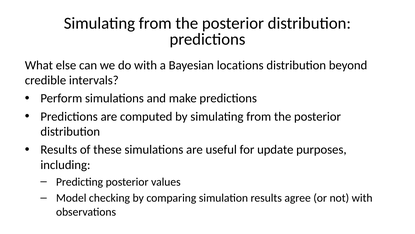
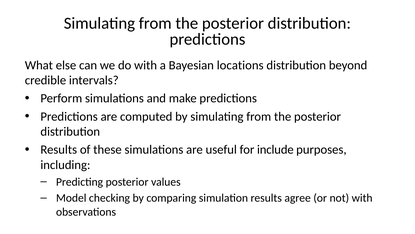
update: update -> include (275, 149)
